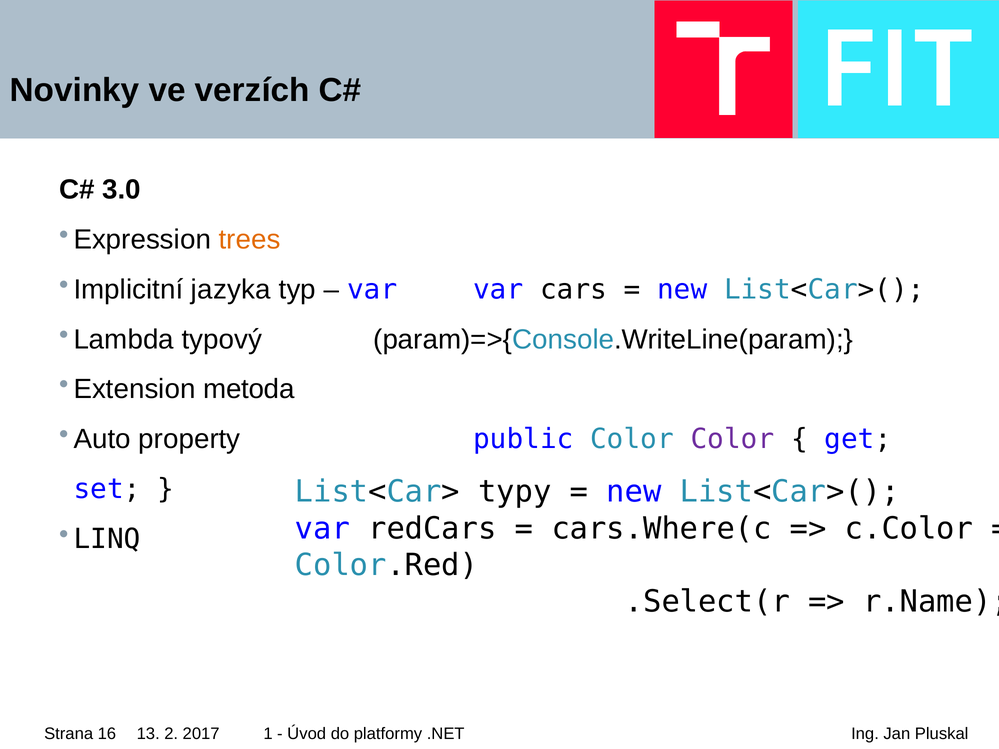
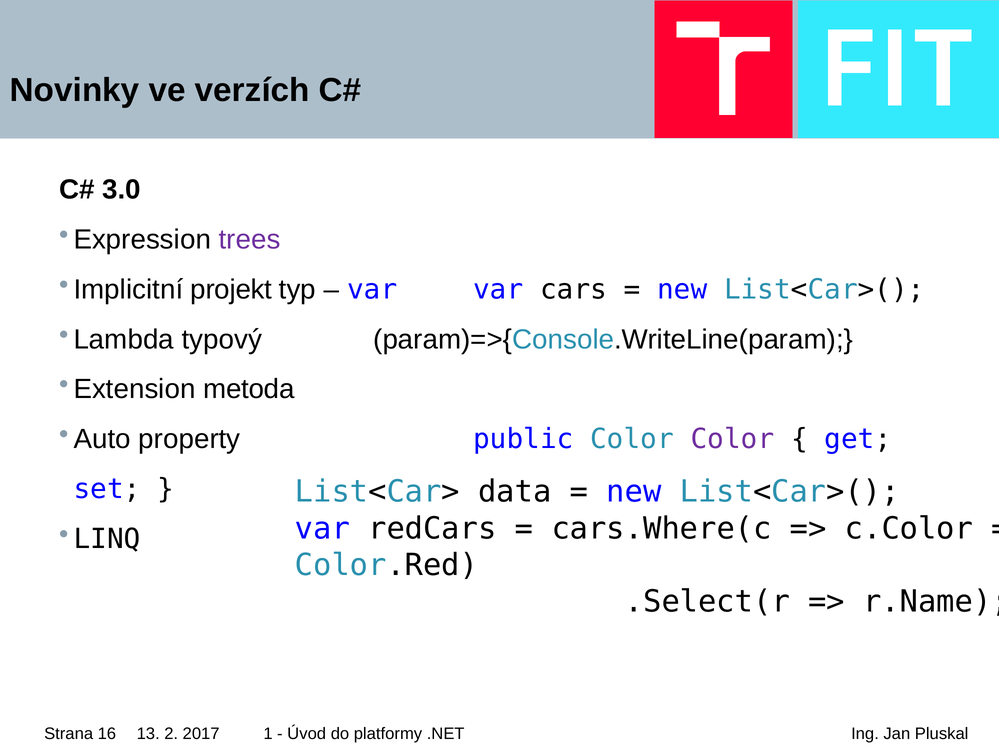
trees colour: orange -> purple (250, 240)
jazyka: jazyka -> projekt (231, 290)
typy: typy -> data (515, 492)
